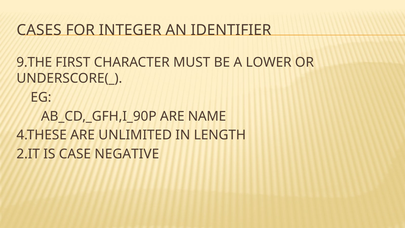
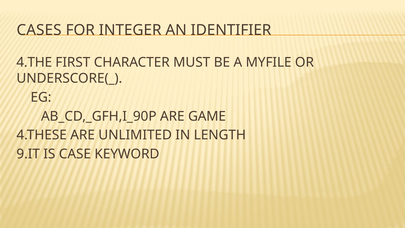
9.THE: 9.THE -> 4.THE (34, 62)
LOWER: LOWER -> MYFILE (269, 62)
NAME: NAME -> GAME (207, 116)
2.IT: 2.IT -> 9.IT (28, 154)
NEGATIVE: NEGATIVE -> KEYWORD (127, 154)
